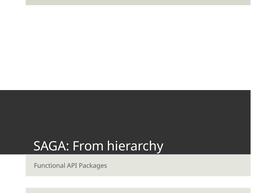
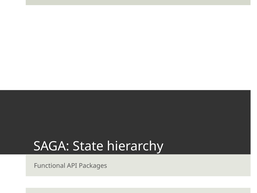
From: From -> State (88, 146)
